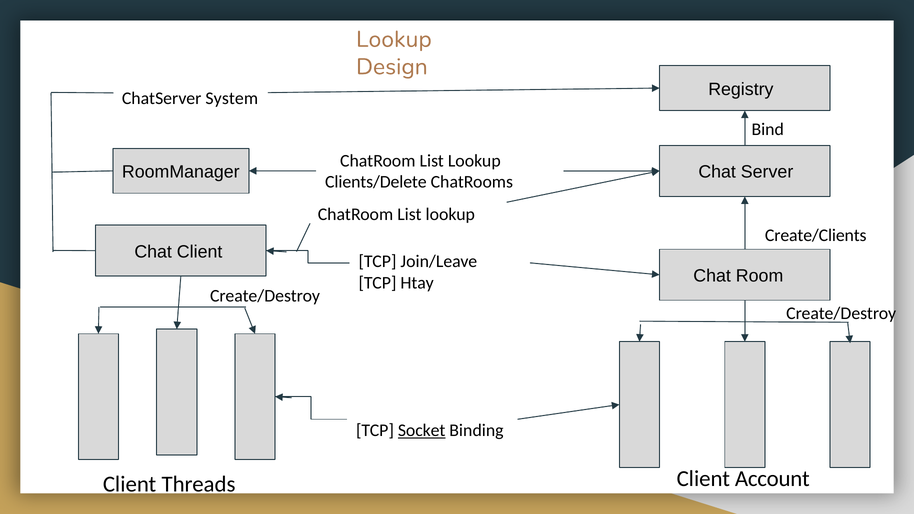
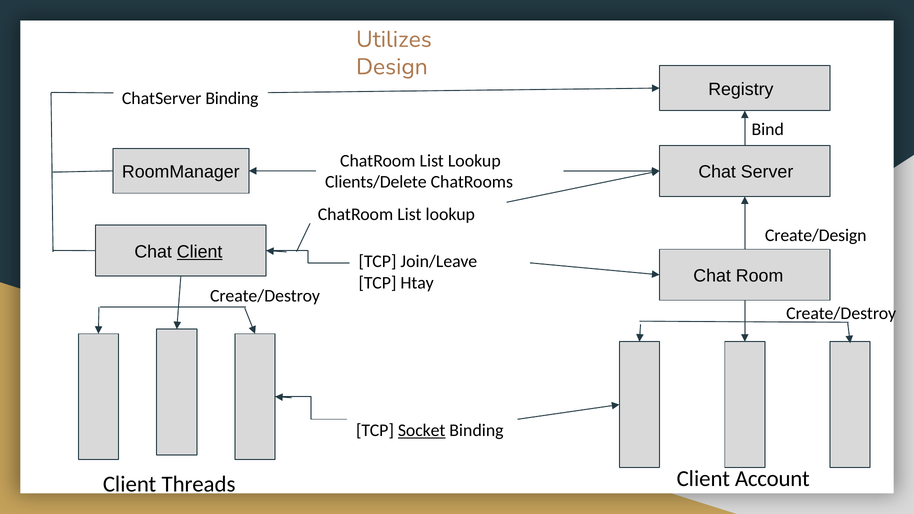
Lookup: Lookup -> Utilizes (394, 39)
ChatServer System: System -> Binding (232, 98)
Create/Clients: Create/Clients -> Create/Design (816, 235)
Client underline: none -> present (200, 252)
